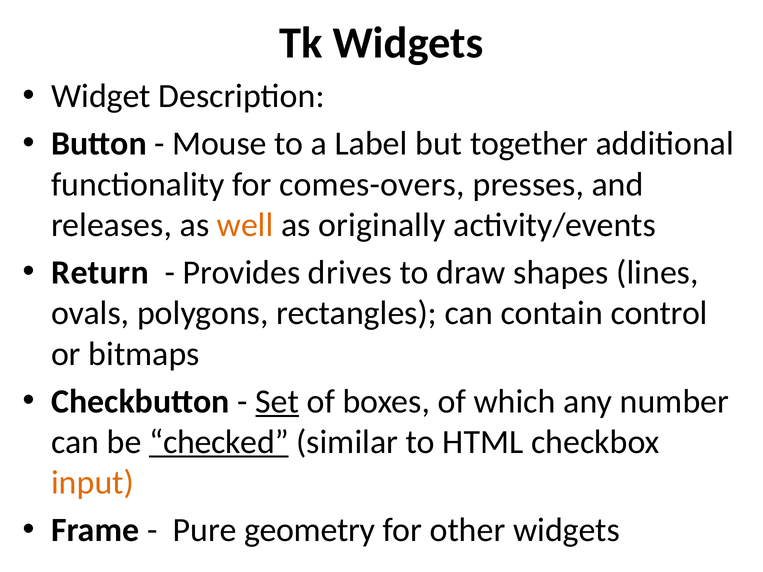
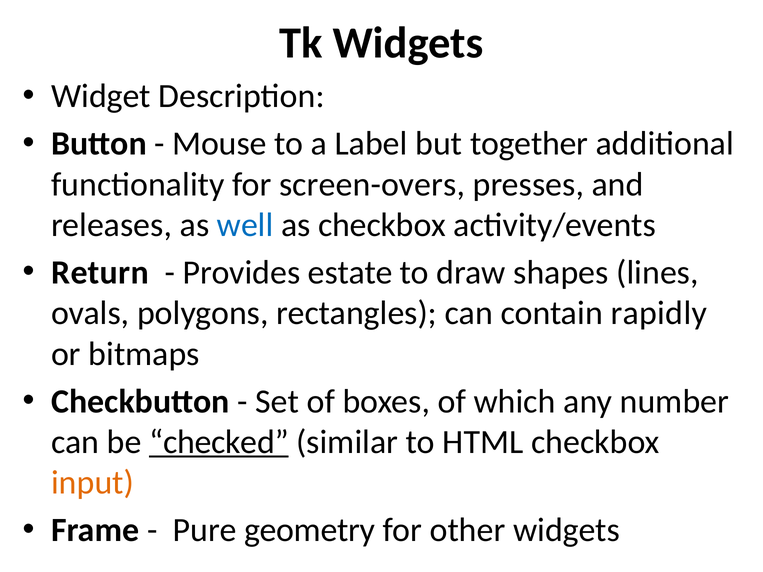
comes-overs: comes-overs -> screen-overs (372, 184)
well colour: orange -> blue (245, 225)
as originally: originally -> checkbox (382, 225)
drives: drives -> estate (350, 273)
control: control -> rapidly (659, 313)
Set underline: present -> none (277, 402)
